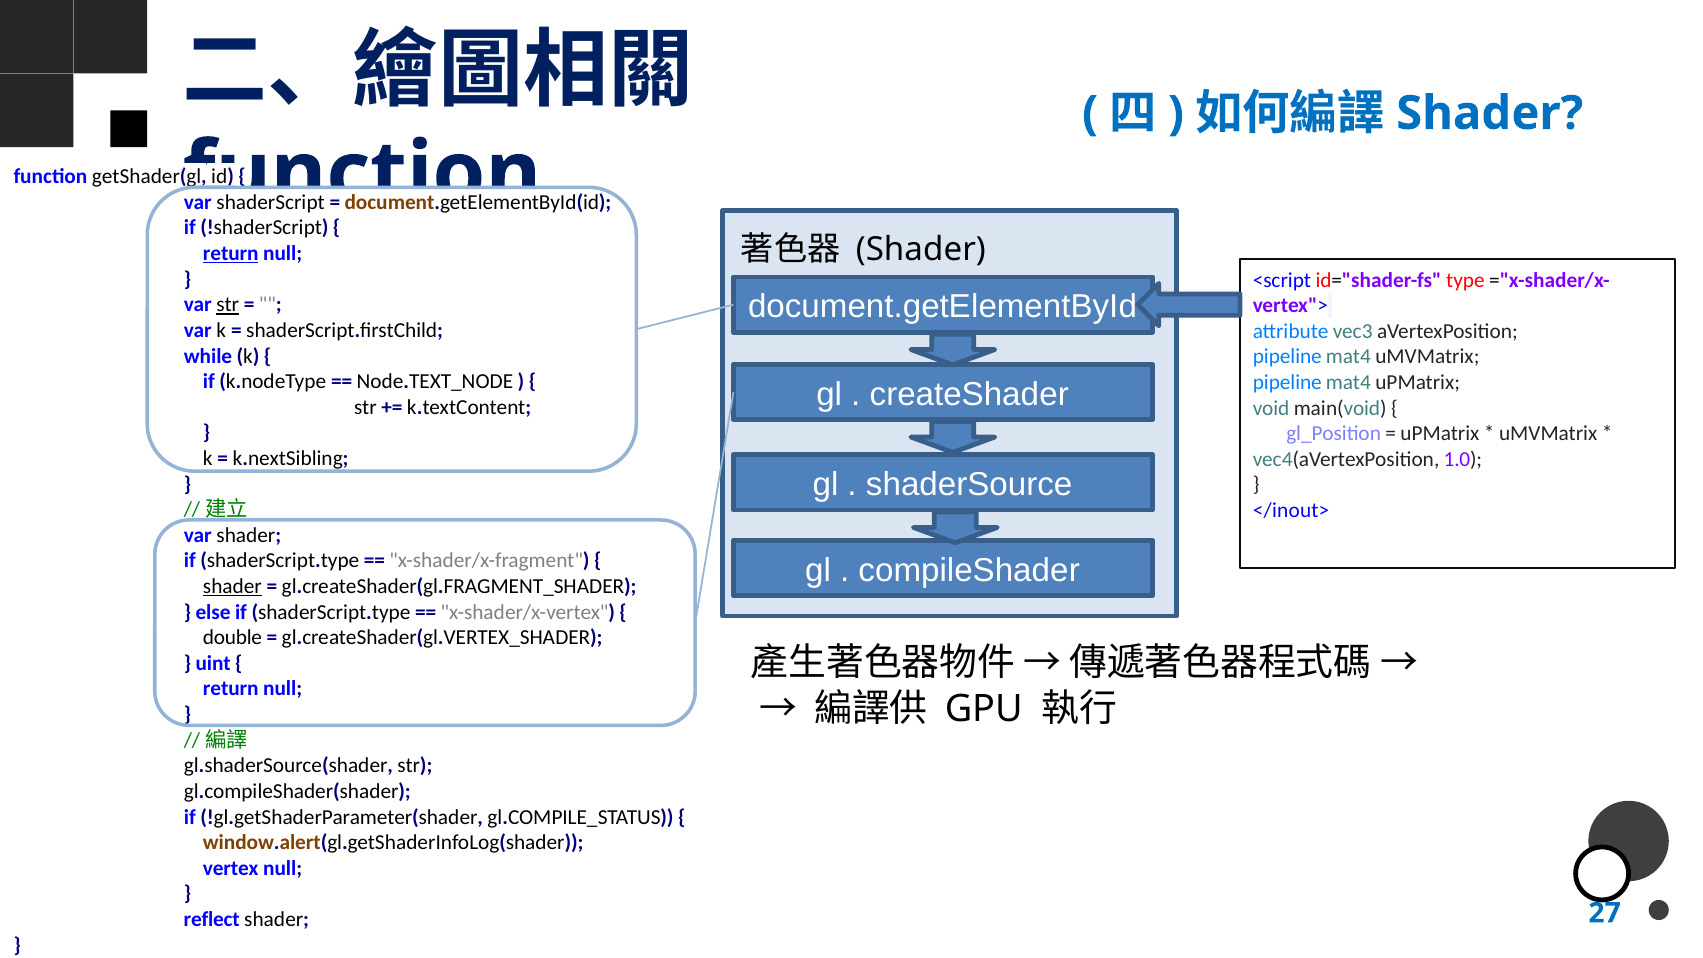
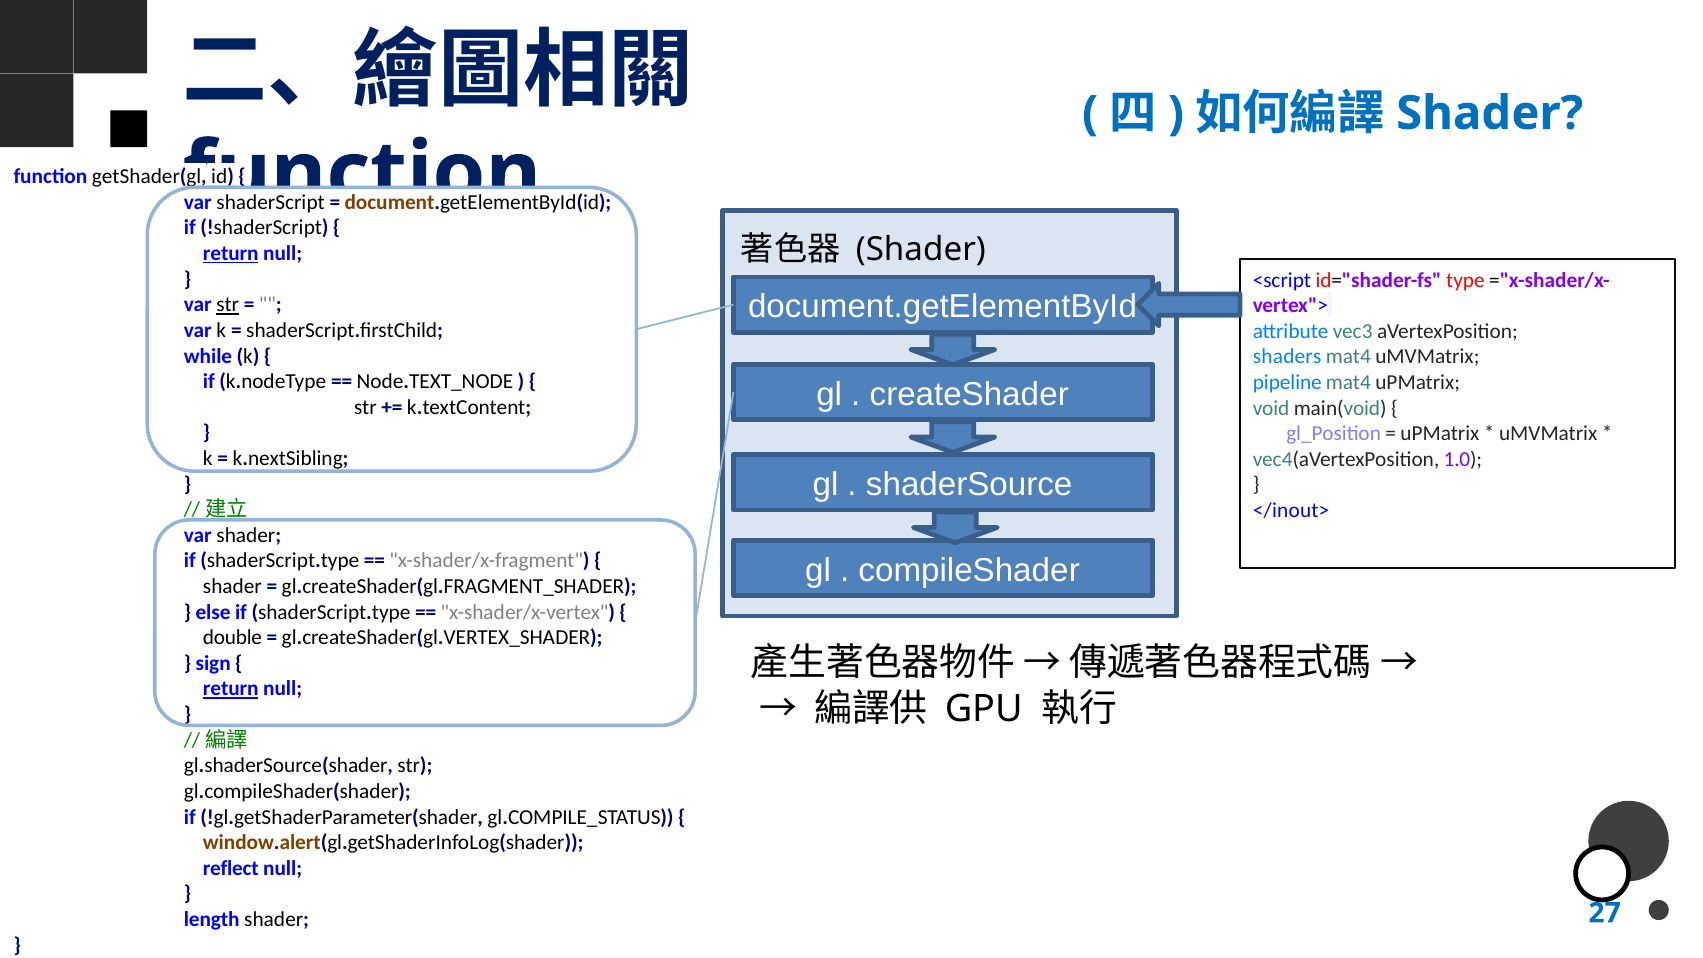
pipeline: pipeline -> shaders (1287, 357)
shader underline: present -> none (232, 586)
uint: uint -> sign (213, 663)
return underline: none -> present (231, 689)
vertex: vertex -> reflect (231, 868)
reflect: reflect -> length (212, 919)
